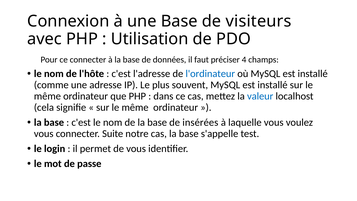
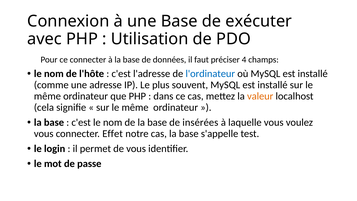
visiteurs: visiteurs -> exécuter (259, 21)
valeur colour: blue -> orange (260, 96)
Suite: Suite -> Effet (113, 134)
